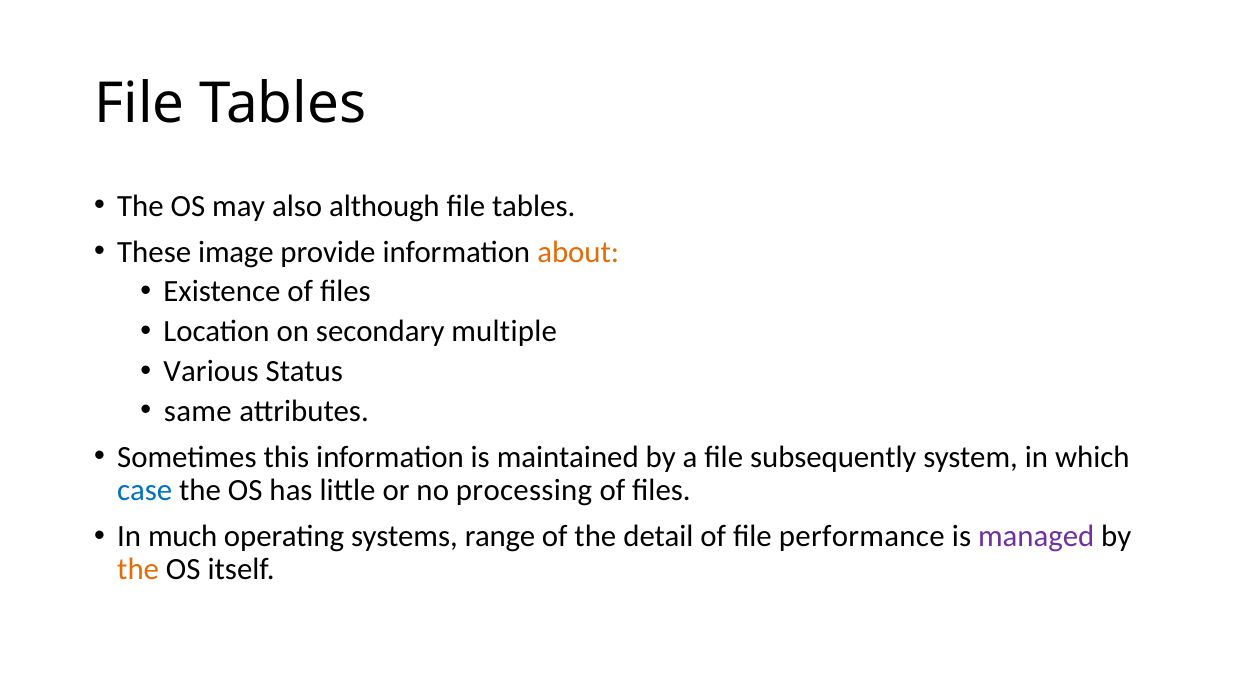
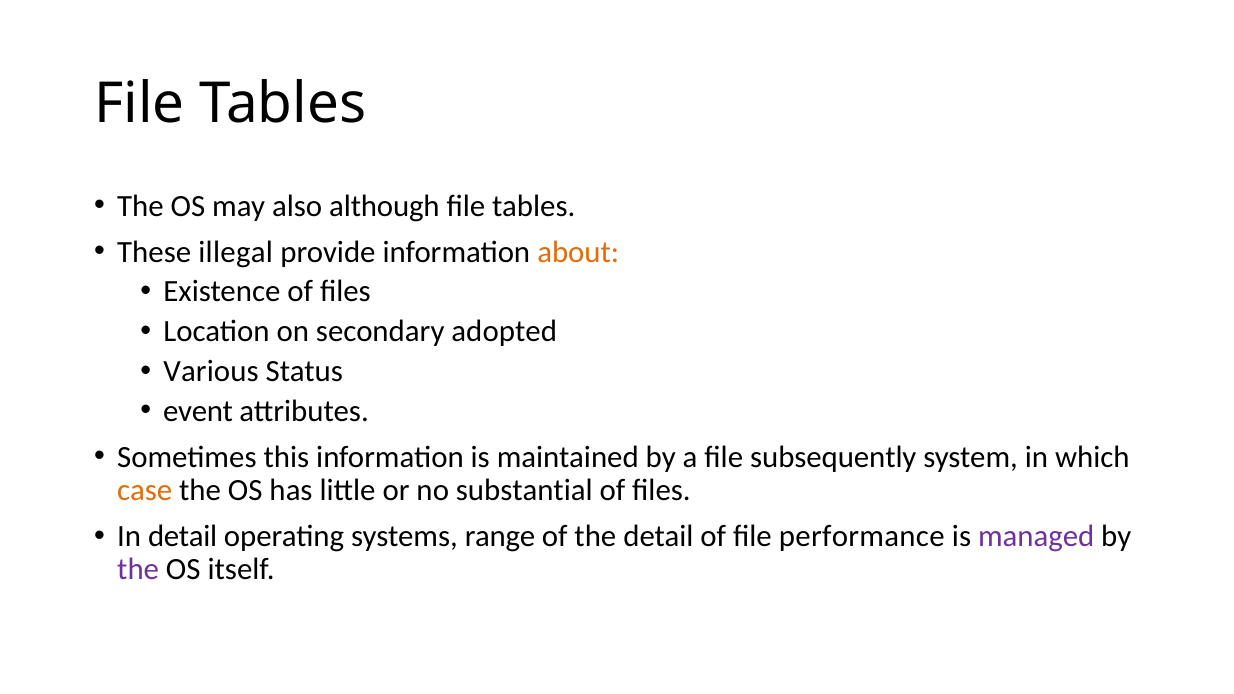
image: image -> illegal (236, 252)
multiple: multiple -> adopted (504, 331)
same: same -> event (198, 411)
case colour: blue -> orange (145, 490)
processing: processing -> substantial (524, 490)
In much: much -> detail (183, 537)
the colour: orange -> purple (138, 570)
